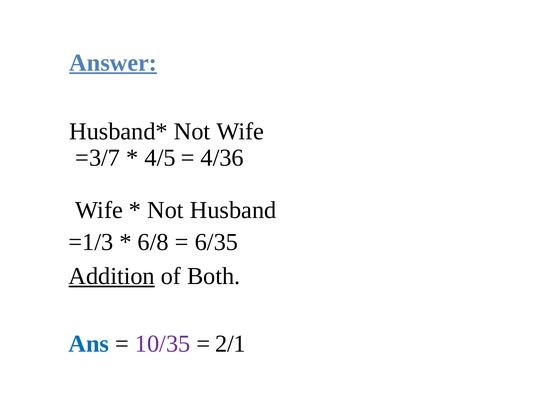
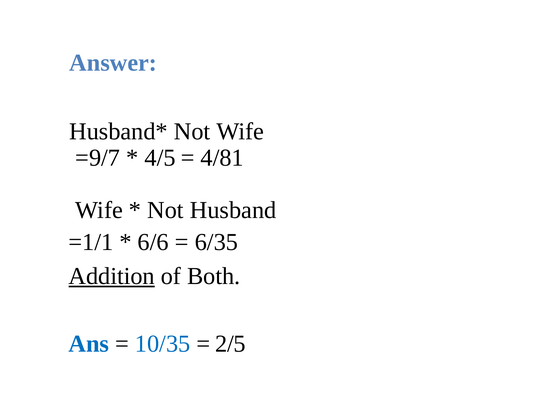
Answer underline: present -> none (113, 63)
=3/7: =3/7 -> =9/7 (98, 158)
4/36: 4/36 -> 4/81 (222, 158)
=1/3: =1/3 -> =1/1 (91, 242)
6/8: 6/8 -> 6/6 (153, 242)
10/35 colour: purple -> blue (163, 344)
2/1: 2/1 -> 2/5 (230, 344)
